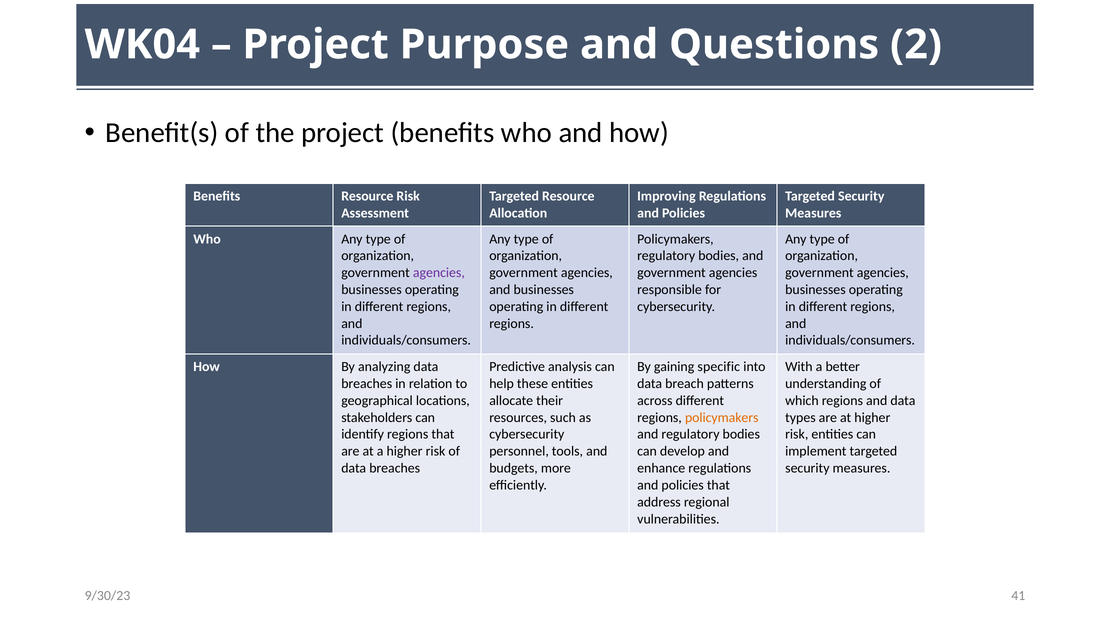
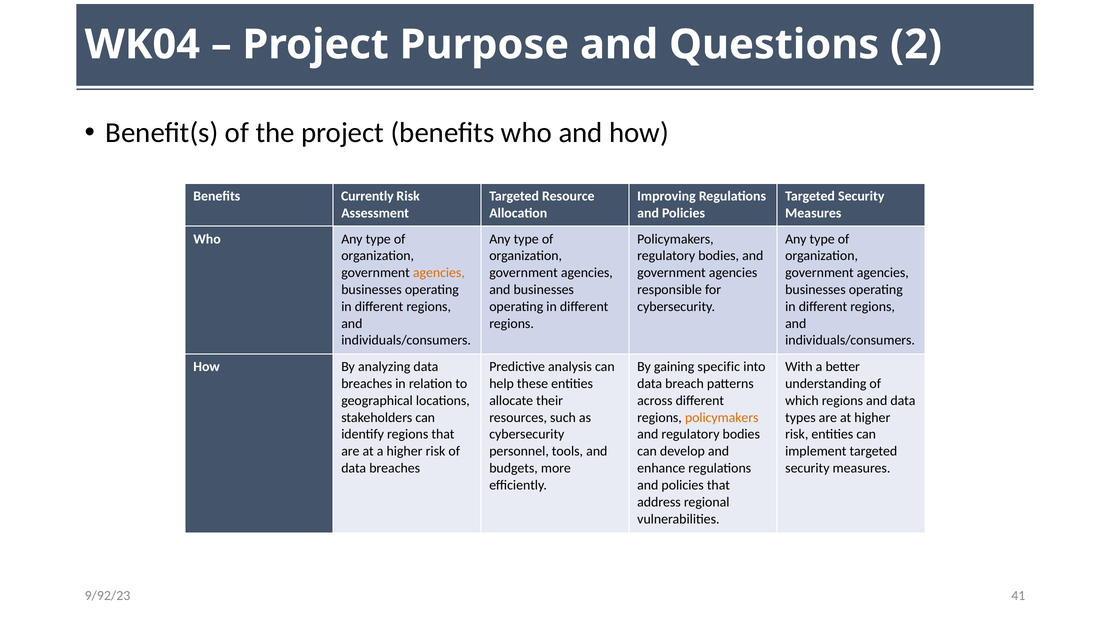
Benefits Resource: Resource -> Currently (367, 196)
agencies colour: purple -> orange (439, 273)
9/30/23: 9/30/23 -> 9/92/23 (107, 596)
